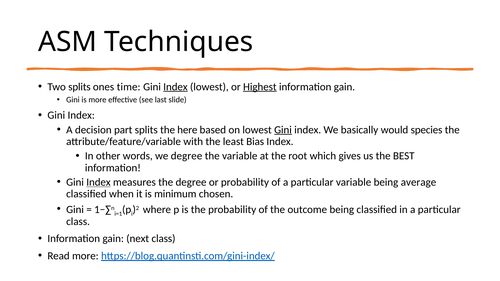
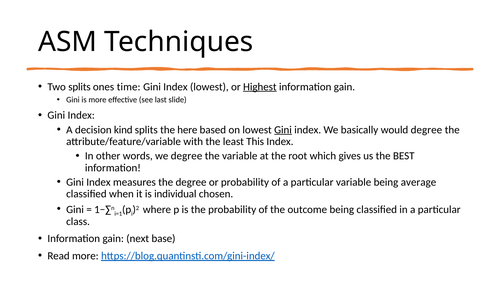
Index underline: present -> none (175, 87)
part: part -> kind (123, 130)
would species: species -> degree (426, 130)
Bias: Bias -> This (255, 142)
Index underline: present -> none (98, 182)
minimum: minimum -> individual (175, 194)
next class: class -> base (163, 239)
